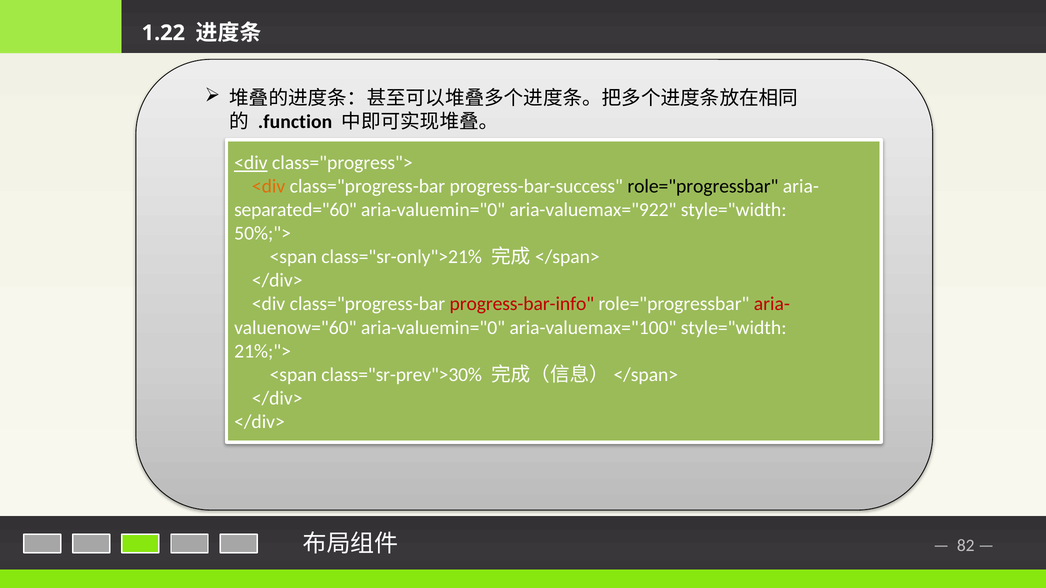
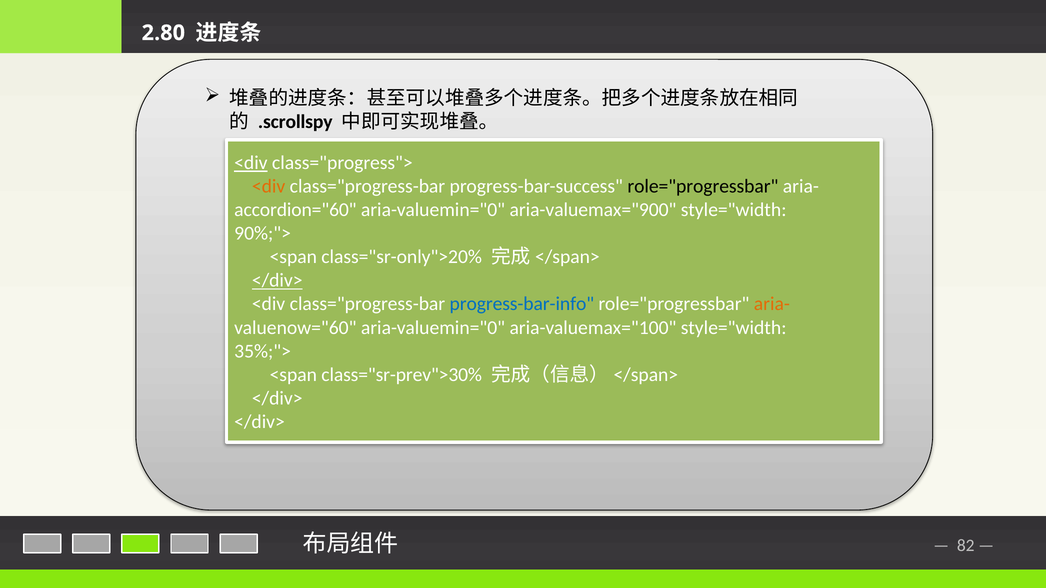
1.22: 1.22 -> 2.80 (163, 33)
.function: .function -> .scrollspy (295, 122)
separated="60: separated="60 -> accordion="60 (295, 210)
aria-valuemax="922: aria-valuemax="922 -> aria-valuemax="900 (593, 210)
50%;">: 50%;"> -> 90%;"> (263, 234)
class="sr-only">21%: class="sr-only">21% -> class="sr-only">20% (402, 257)
</div> underline: none -> present (277, 281)
progress-bar-info colour: red -> blue (522, 304)
aria- colour: red -> orange (772, 304)
21%;">: 21%;"> -> 35%;"> (263, 351)
